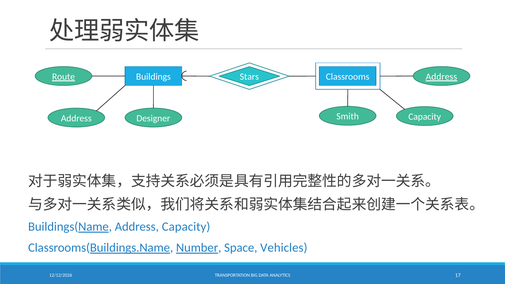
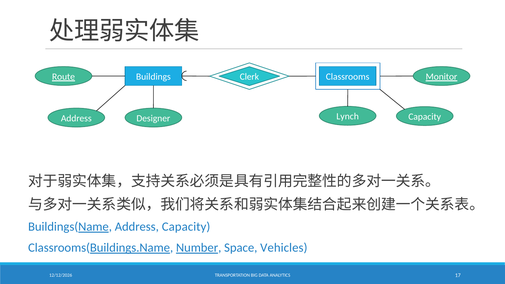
Buildings Address: Address -> Monitor (441, 77)
Stars: Stars -> Clerk (249, 77)
Smith: Smith -> Lynch (348, 116)
